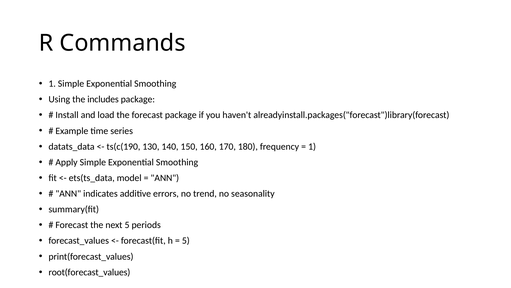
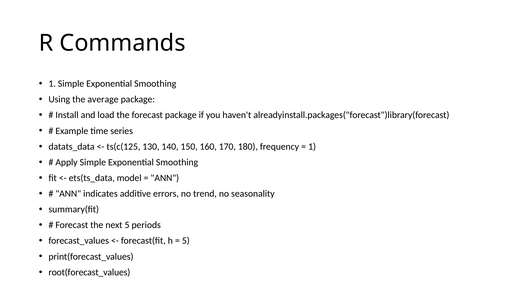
includes: includes -> average (103, 99)
ts(c(190: ts(c(190 -> ts(c(125 (123, 146)
